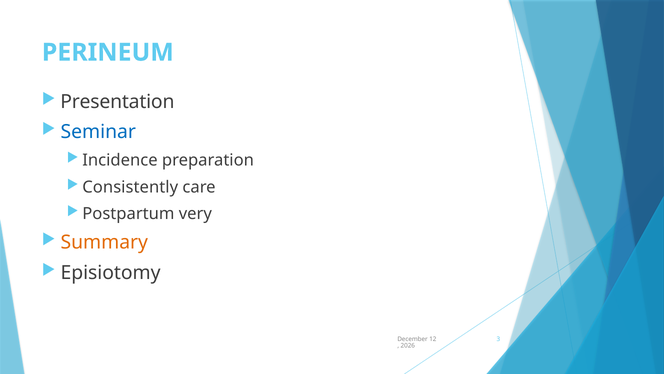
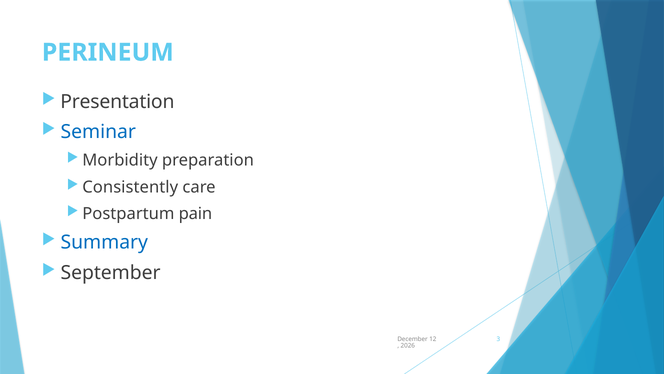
Incidence: Incidence -> Morbidity (120, 160)
very: very -> pain (195, 214)
Summary colour: orange -> blue (104, 242)
Episiotomy: Episiotomy -> September (111, 272)
